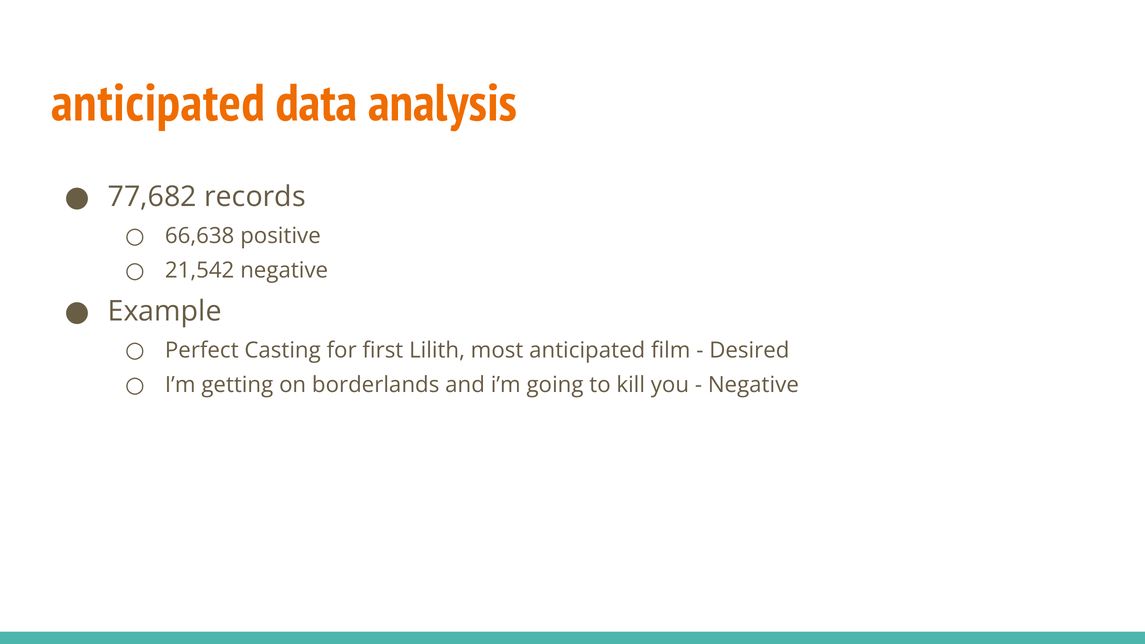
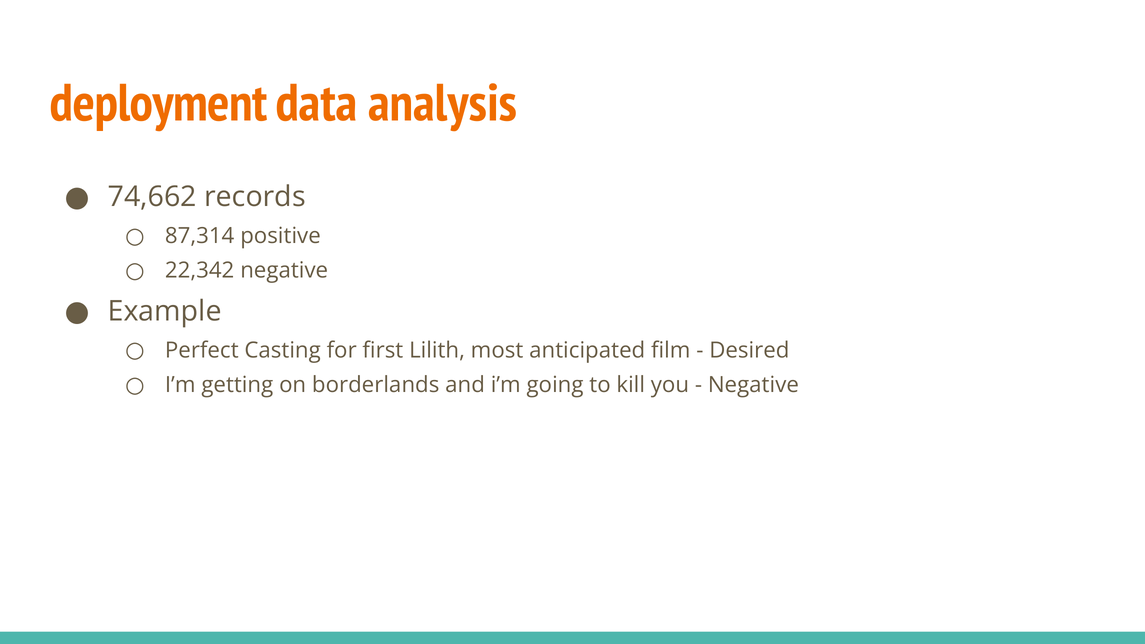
anticipated: anticipated -> deployment (159, 103)
77,682: 77,682 -> 74,662 (152, 197)
66,638: 66,638 -> 87,314 (200, 236)
21,542: 21,542 -> 22,342 (200, 271)
